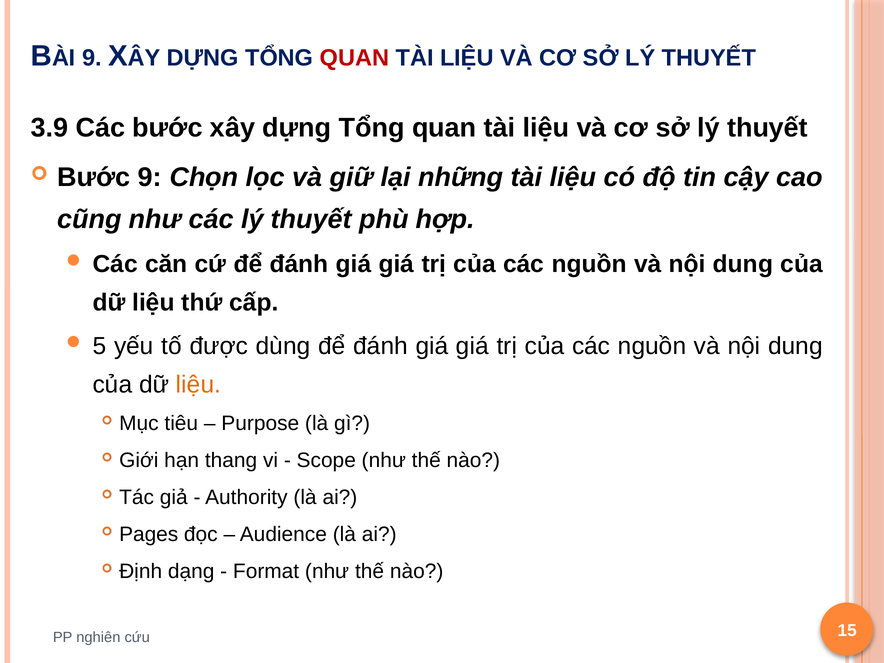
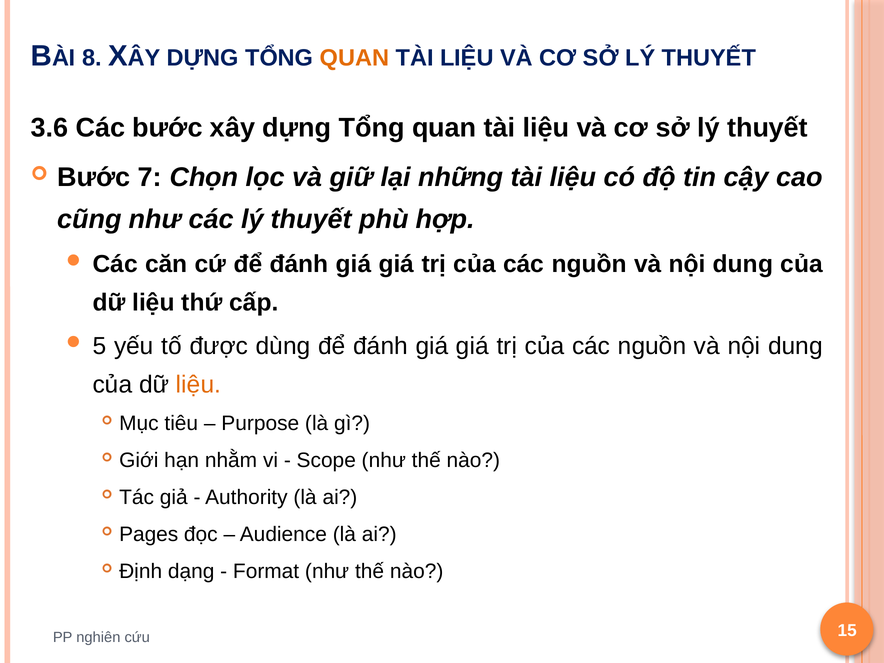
9: 9 -> 8 (92, 58)
QUAN colour: red -> orange (354, 58)
3.9: 3.9 -> 3.6 (50, 128)
Bước 9: 9 -> 7 (150, 177)
thang: thang -> nhằm (231, 460)
